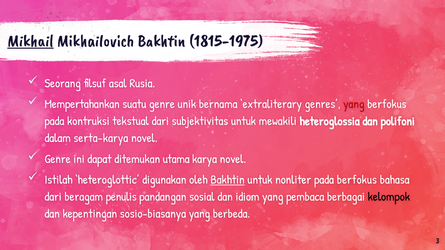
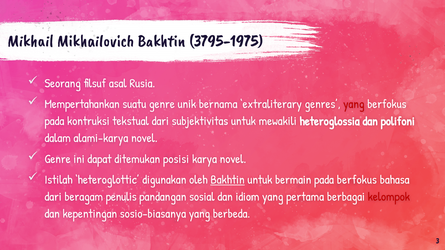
Mikhail underline: present -> none (31, 41)
1815-1975: 1815-1975 -> 3795-1975 (226, 41)
serta-karya: serta-karya -> alami-karya (101, 138)
utama: utama -> posisi (176, 159)
nonliter: nonliter -> bermain (293, 180)
pembaca: pembaca -> pertama (305, 197)
kelompok colour: black -> red (389, 197)
